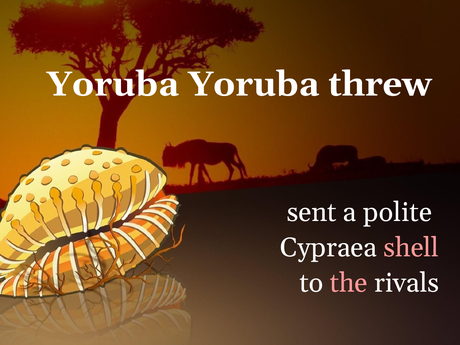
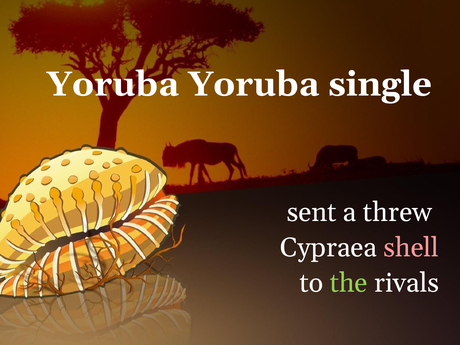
threw: threw -> single (380, 84)
polite: polite -> threw (398, 212)
the colour: pink -> light green (349, 283)
